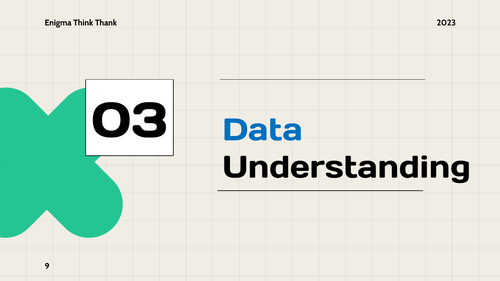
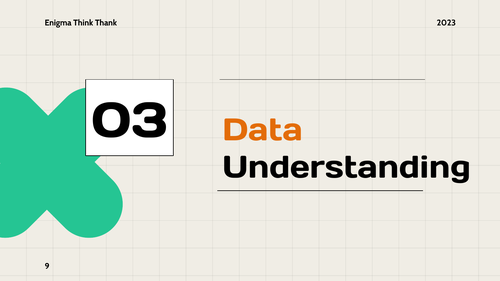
Data colour: blue -> orange (263, 130)
